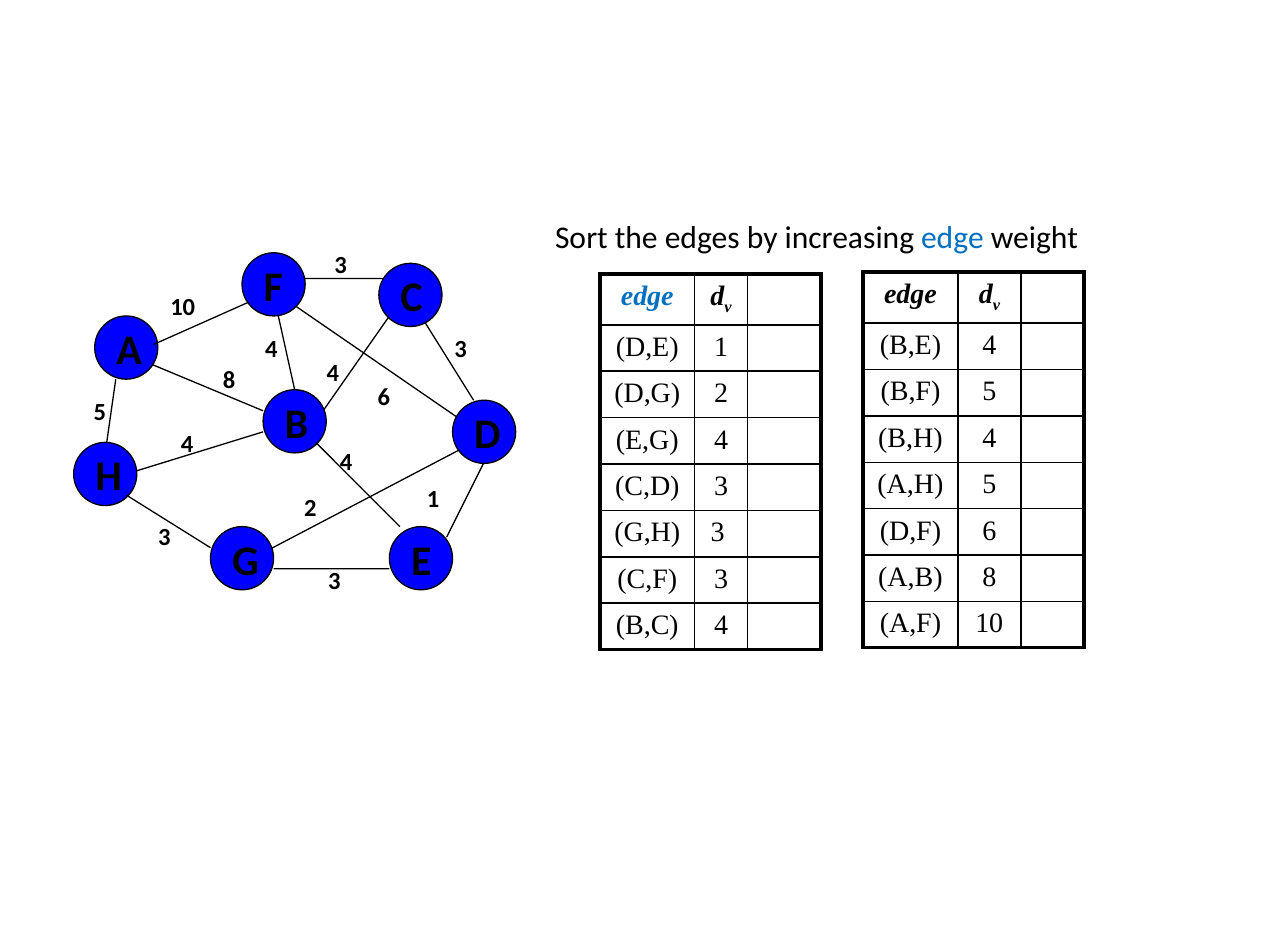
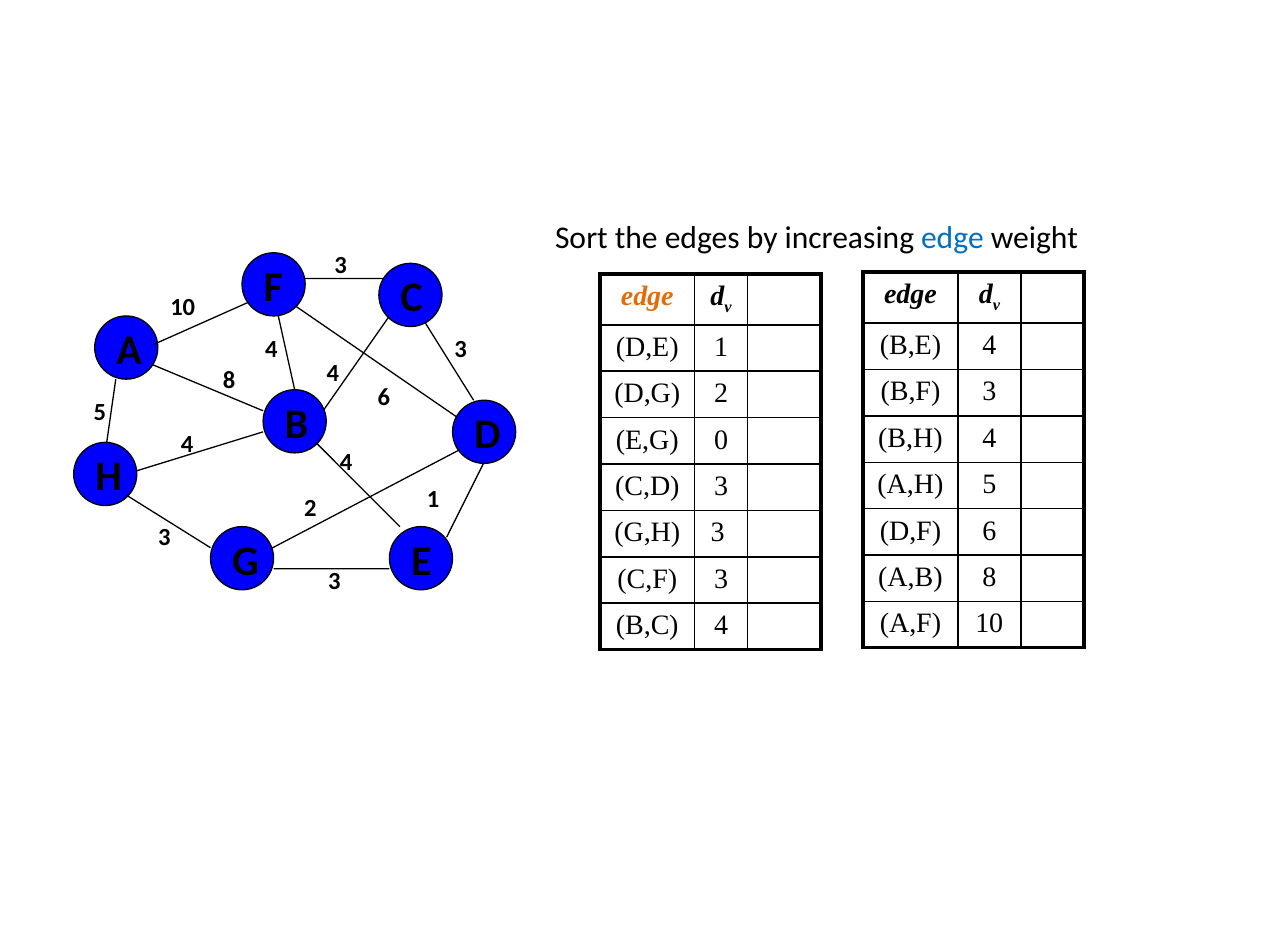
edge colour: blue -> orange (647, 296)
B,F 5: 5 -> 3 (989, 391)
E,G 4: 4 -> 0 (721, 439)
